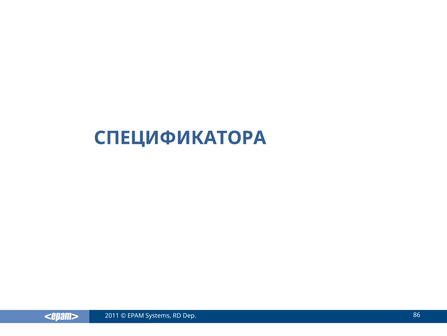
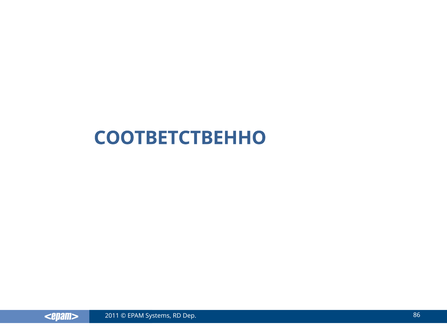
СПЕЦИФИКАТОРА: СПЕЦИФИКАТОРА -> СООТВЕТСТВЕННО (180, 138)
